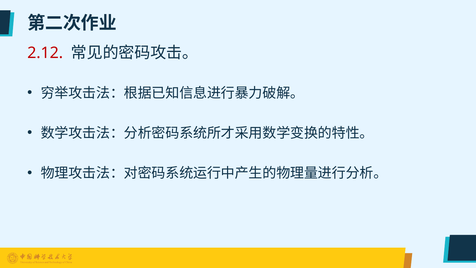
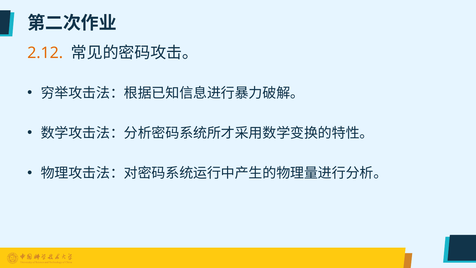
2.12 colour: red -> orange (45, 53)
